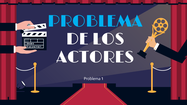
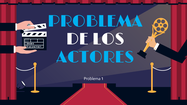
ACTORES colour: white -> light blue (95, 57)
